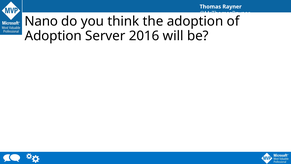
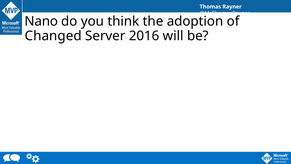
Adoption: Adoption -> Changed (53, 36)
